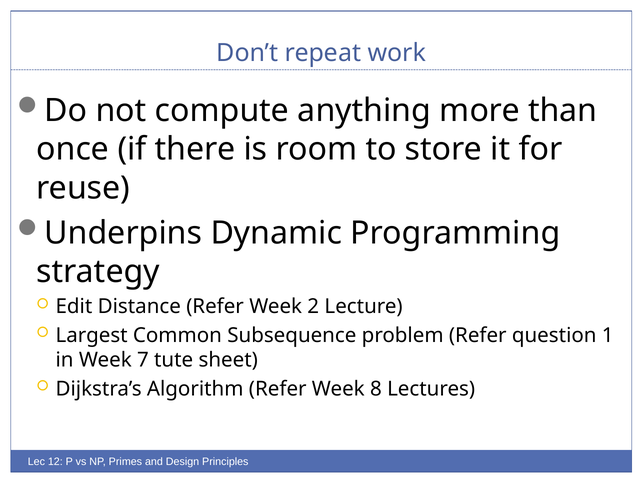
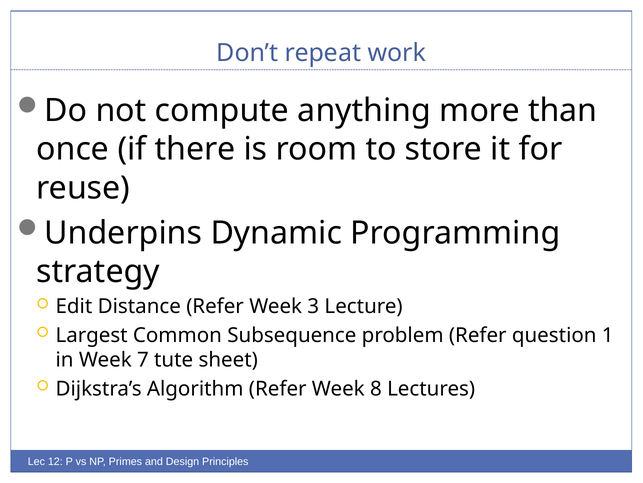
2: 2 -> 3 (313, 306)
